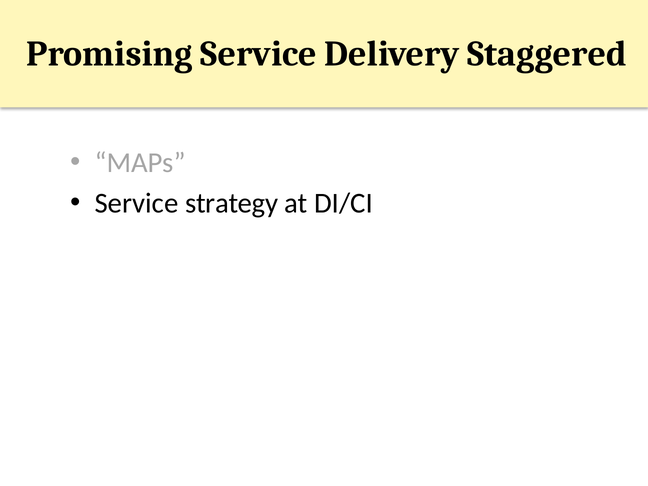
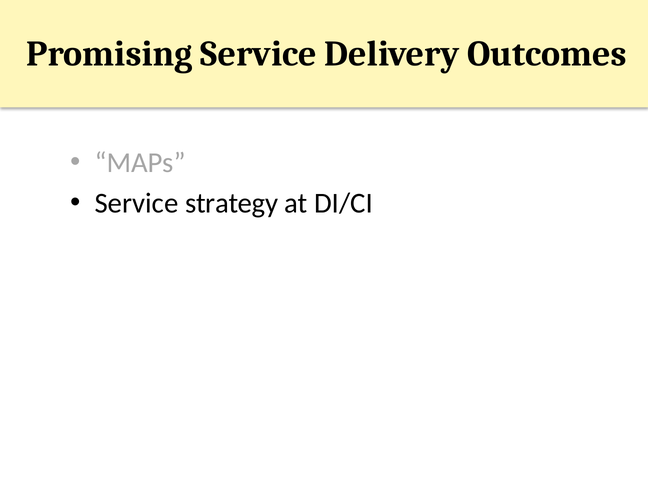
Staggered: Staggered -> Outcomes (547, 54)
